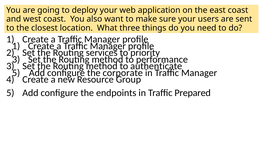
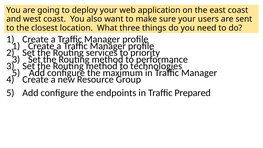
authenticate: authenticate -> technologies (156, 66)
corporate: corporate -> maximum (123, 73)
